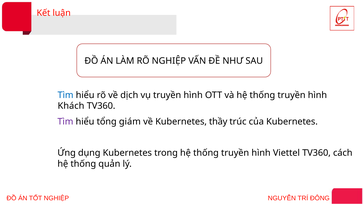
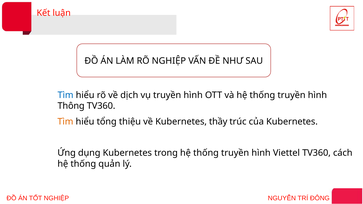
Khách: Khách -> Thông (71, 106)
Tìm colour: purple -> orange (65, 122)
giám: giám -> thiệu (130, 122)
